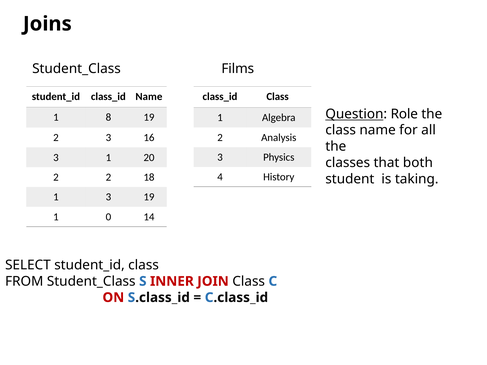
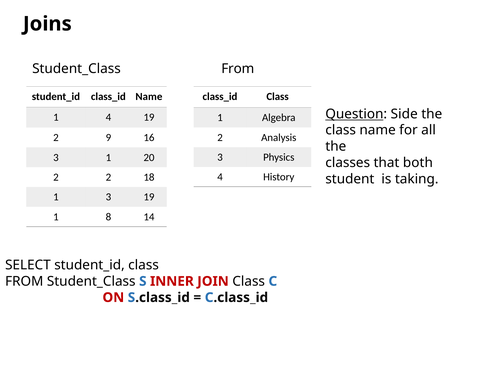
Films: Films -> From (238, 69)
Role: Role -> Side (404, 114)
1 8: 8 -> 4 (108, 117)
2 3: 3 -> 9 (108, 138)
0: 0 -> 8 (108, 217)
